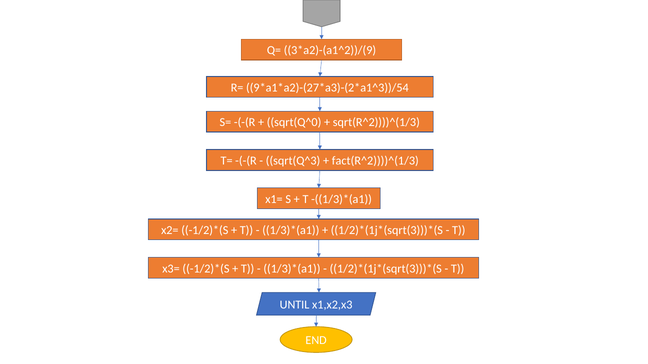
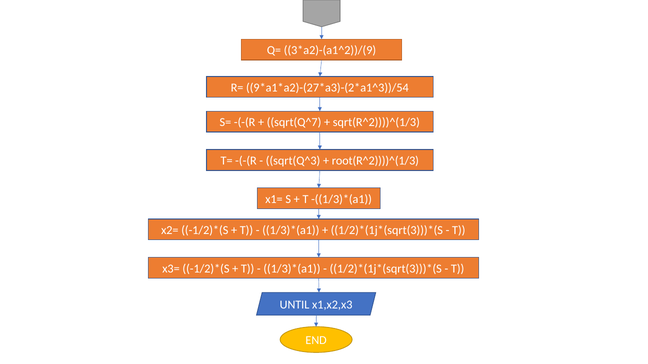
sqrt(Q^0: sqrt(Q^0 -> sqrt(Q^7 (294, 123)
fact(R^2))))^(1/3: fact(R^2))))^(1/3 -> root(R^2))))^(1/3 (375, 161)
